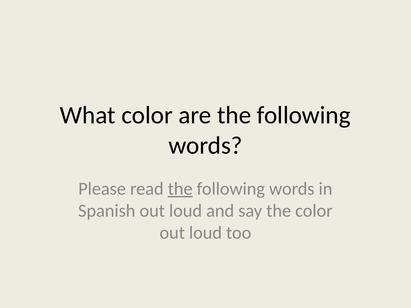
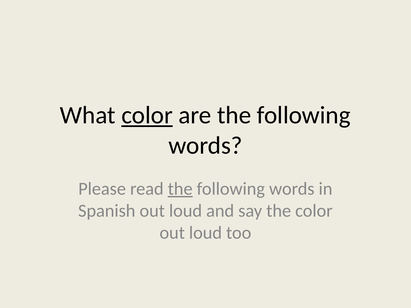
color underline: none -> present (147, 115)
